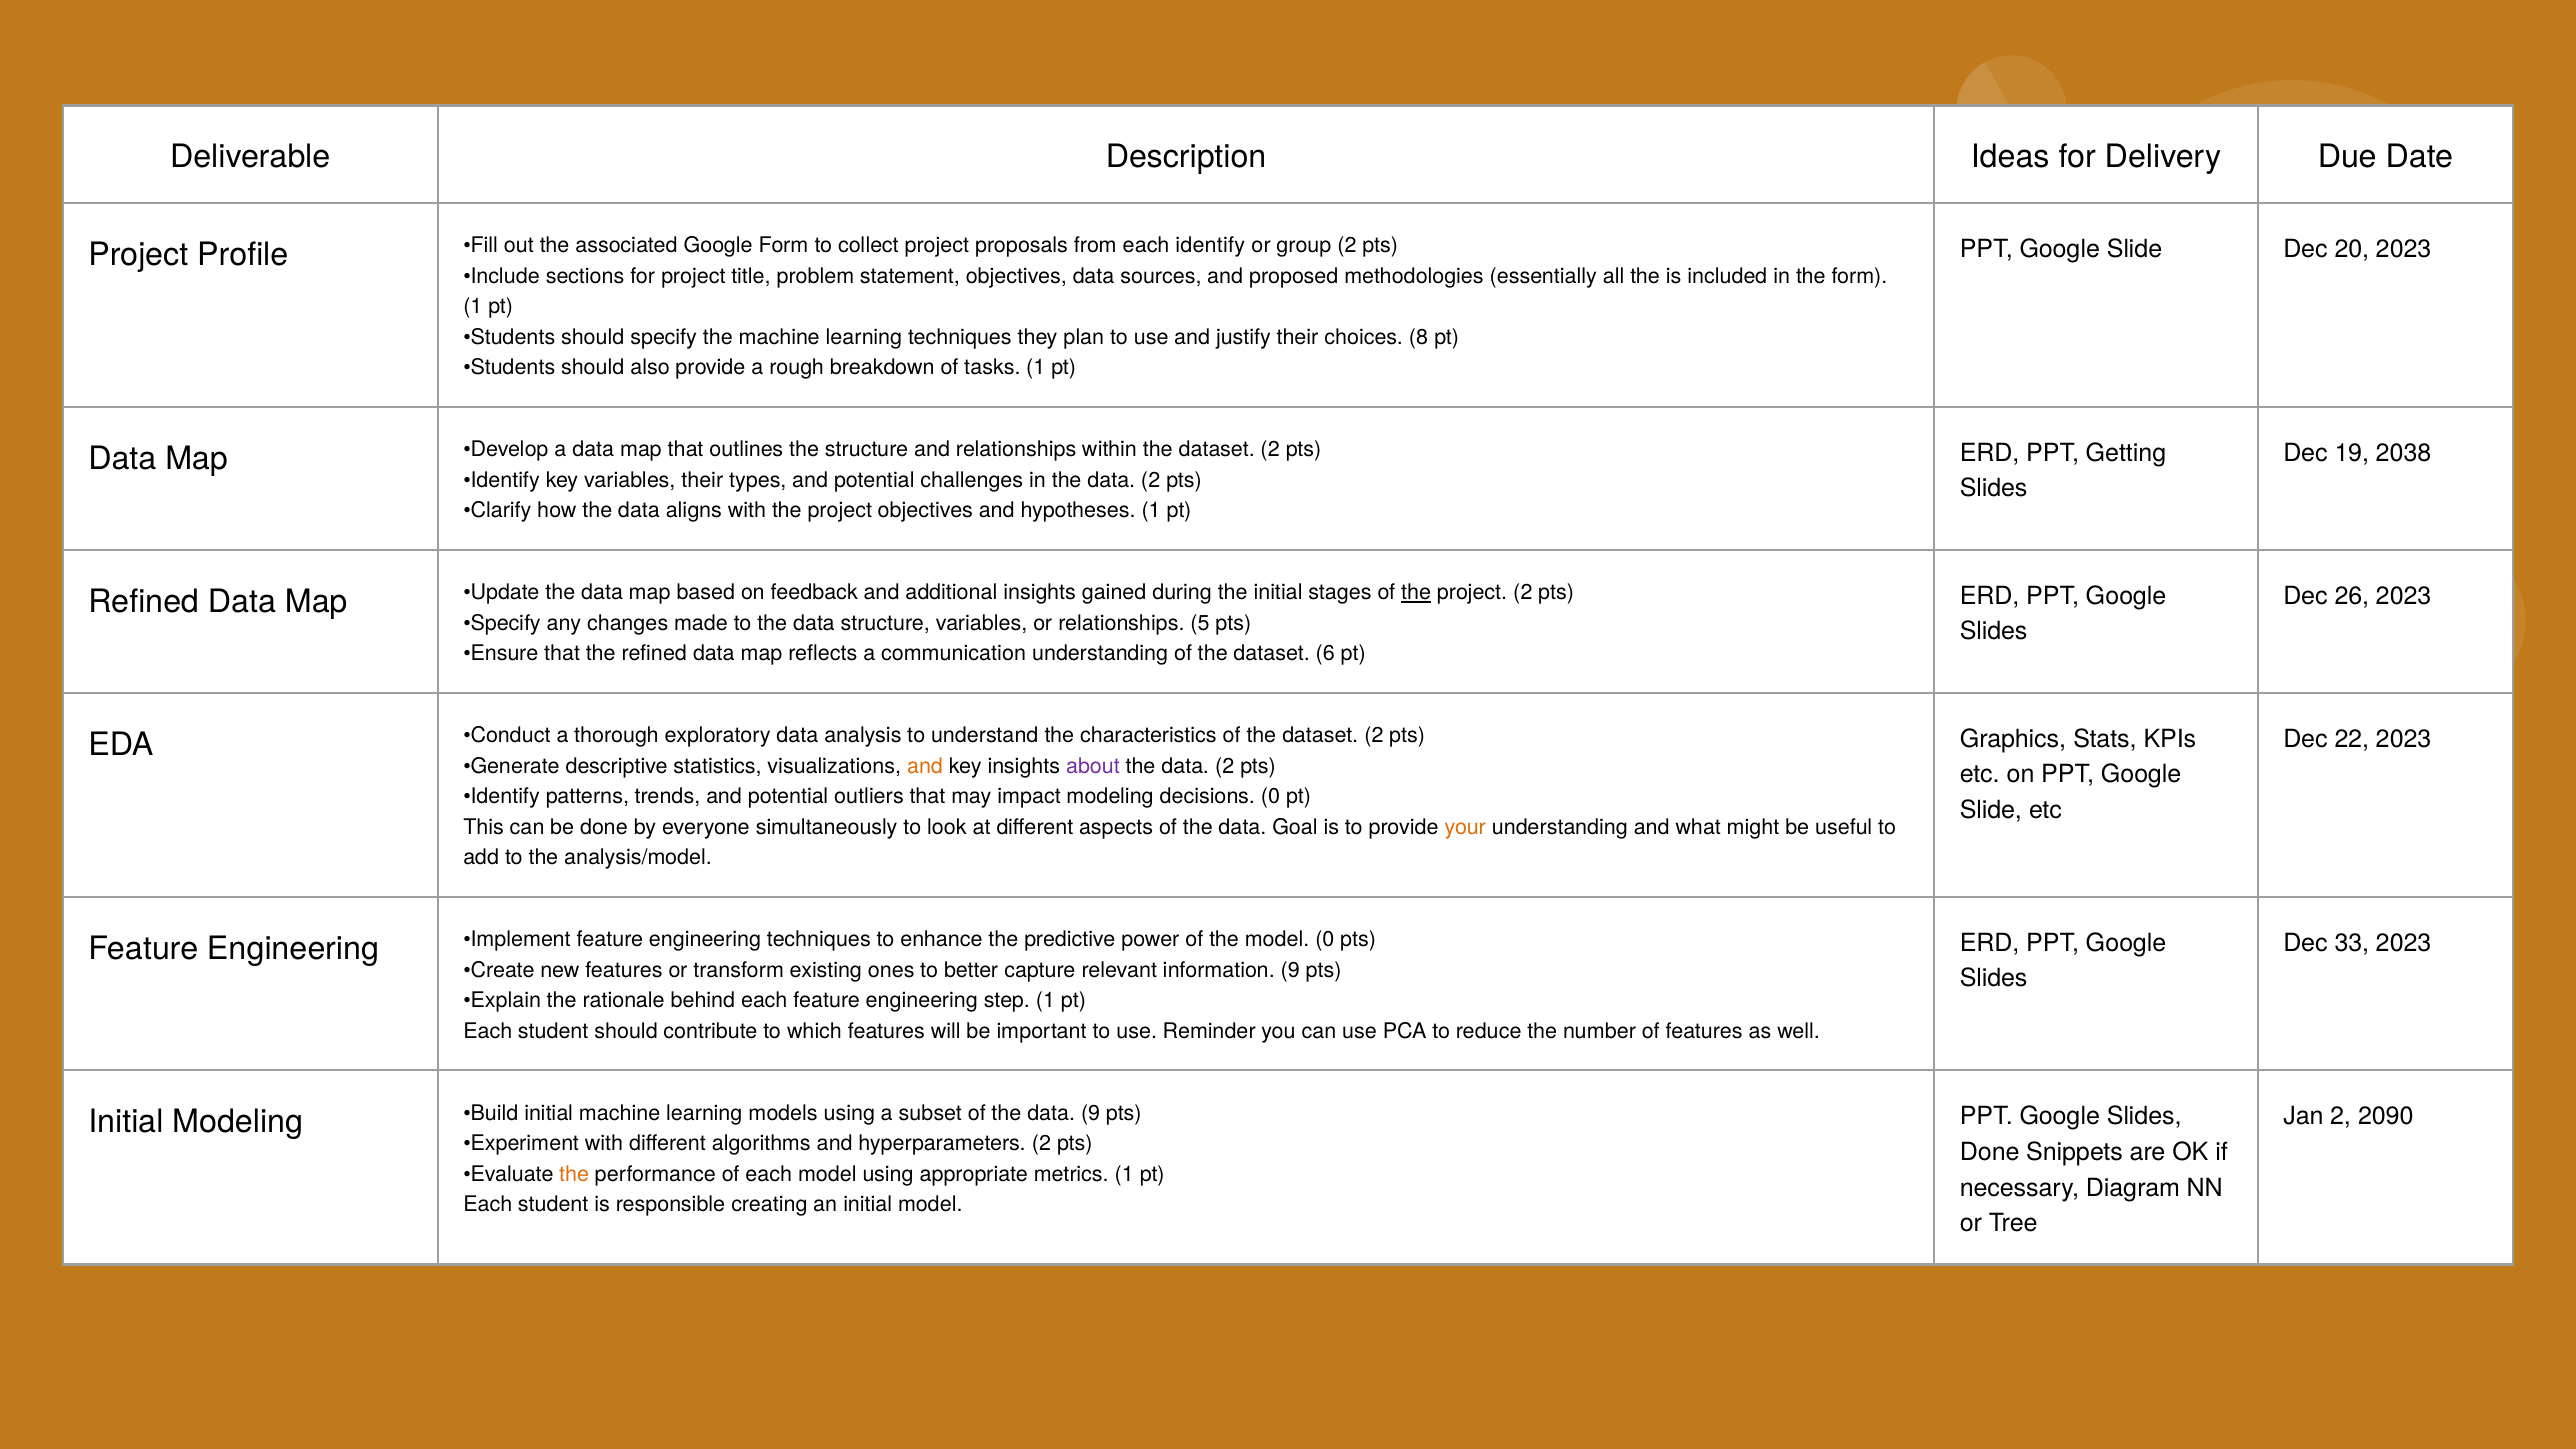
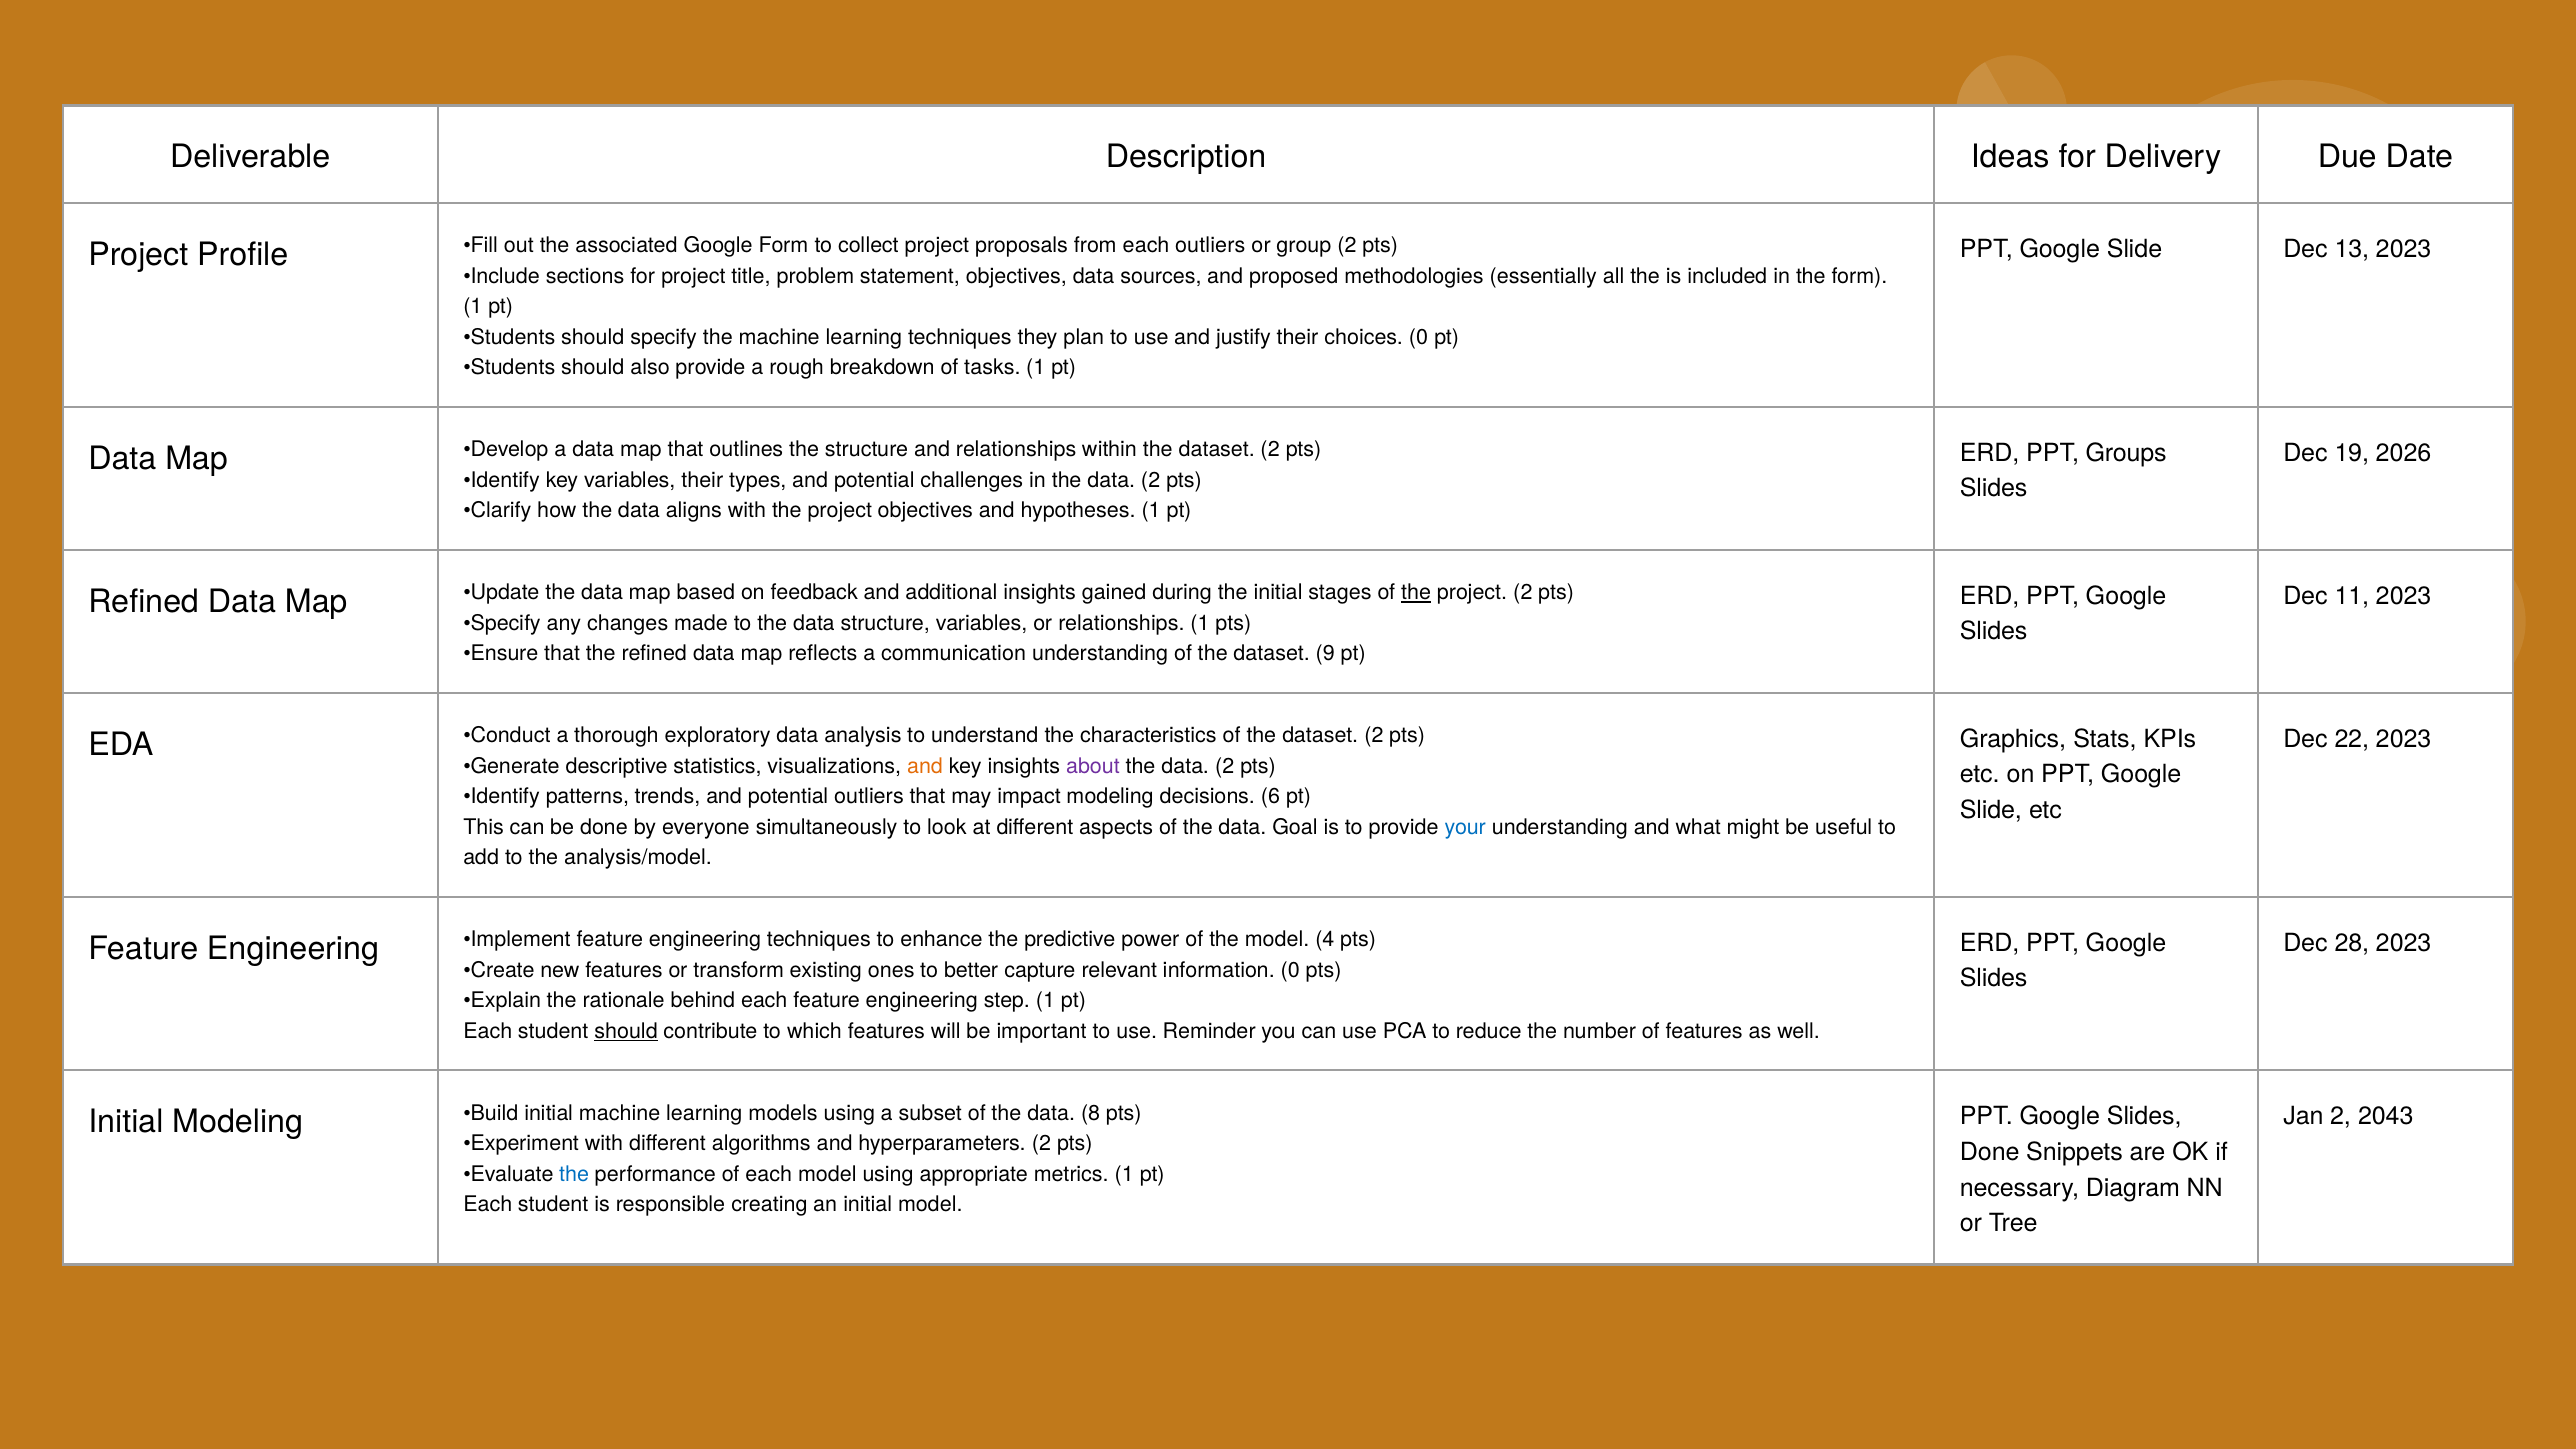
20: 20 -> 13 (2352, 249)
each identify: identify -> outliers (1210, 246)
choices 8: 8 -> 0 (1419, 337)
Getting: Getting -> Groups (2126, 453)
2038: 2038 -> 2026 (2404, 453)
26: 26 -> 11 (2352, 596)
relationships 5: 5 -> 1 (1200, 623)
6: 6 -> 9 (1325, 654)
decisions 0: 0 -> 6 (1271, 797)
your colour: orange -> blue (1465, 827)
33: 33 -> 28 (2352, 943)
model 0: 0 -> 4 (1325, 940)
information 9: 9 -> 0 (1290, 970)
should underline: none -> present (626, 1031)
2090: 2090 -> 2043 (2386, 1117)
data 9: 9 -> 8 (1091, 1113)
the colour: orange -> blue (574, 1174)
